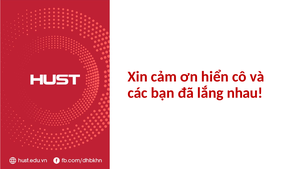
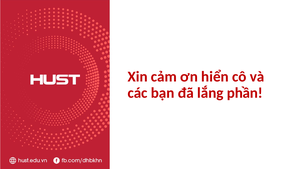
nhau: nhau -> phần (245, 93)
